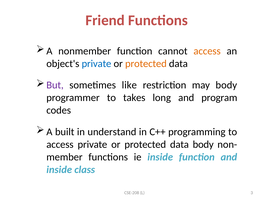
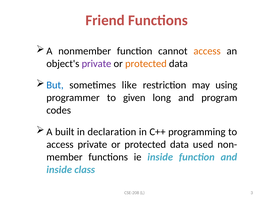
private colour: blue -> purple (96, 63)
But colour: purple -> blue (55, 85)
may body: body -> using (226, 85)
takes: takes -> given (134, 98)
understand: understand -> declaration (112, 132)
data body: body -> used (203, 144)
